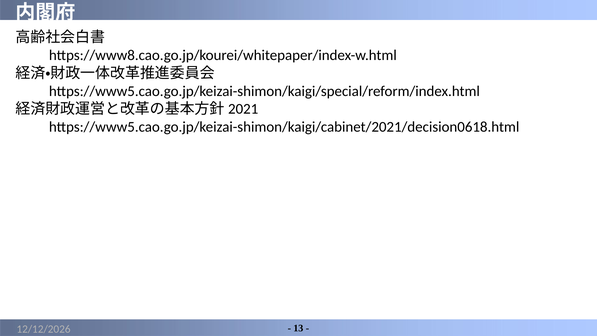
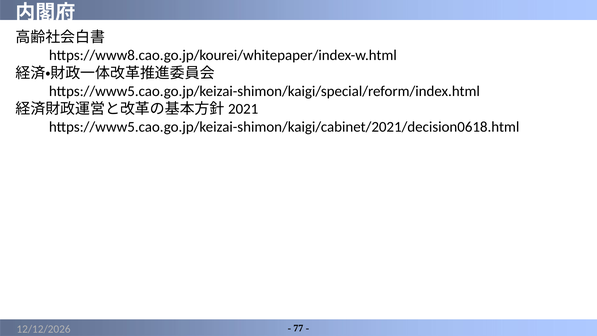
13: 13 -> 77 (298, 328)
